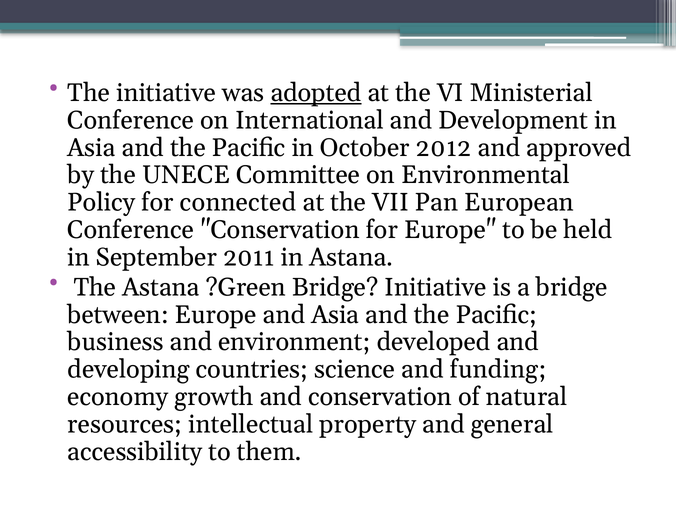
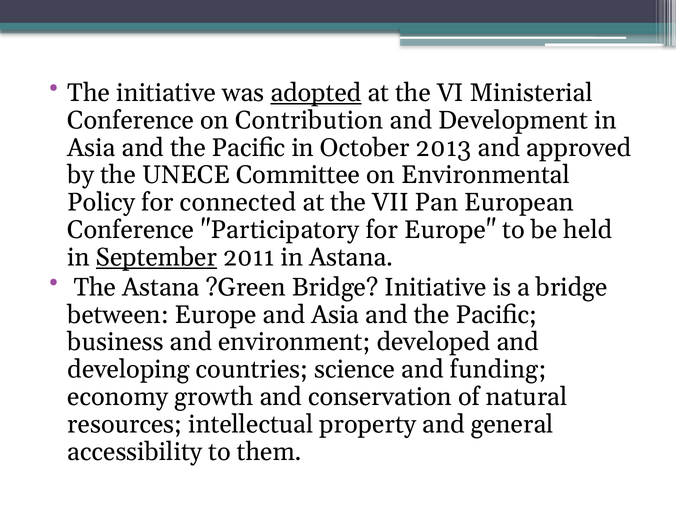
International: International -> Contribution (309, 120)
2012: 2012 -> 2013 (444, 148)
Conference Conservation: Conservation -> Participatory (280, 230)
September underline: none -> present (157, 257)
